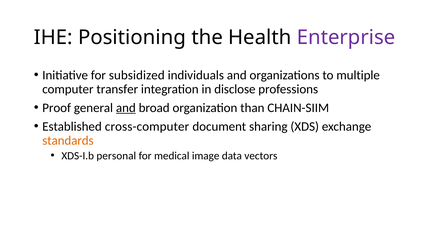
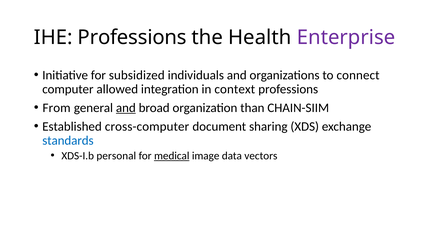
IHE Positioning: Positioning -> Professions (132, 37)
multiple: multiple -> connect (358, 75)
transfer: transfer -> allowed (117, 89)
disclose: disclose -> context (235, 89)
Proof: Proof -> From (57, 108)
standards colour: orange -> blue (68, 141)
medical underline: none -> present (172, 156)
